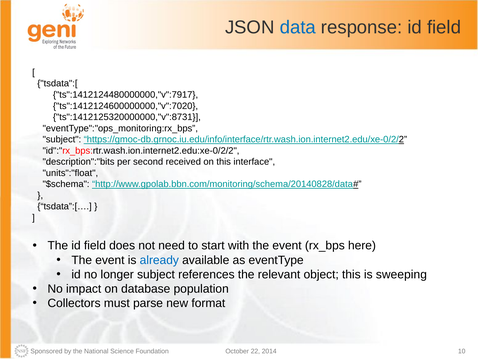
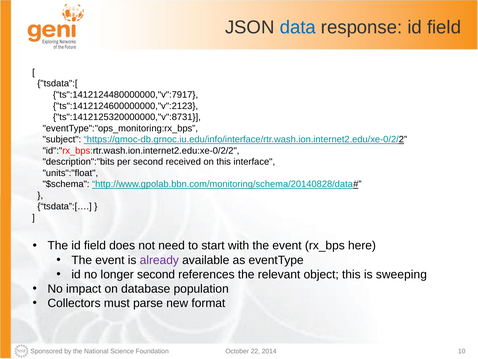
ts":1412124600000000,"v":7020: ts":1412124600000000,"v":7020 -> ts":1412124600000000,"v":2123 (126, 106)
already colour: blue -> purple (159, 260)
longer subject: subject -> second (156, 274)
